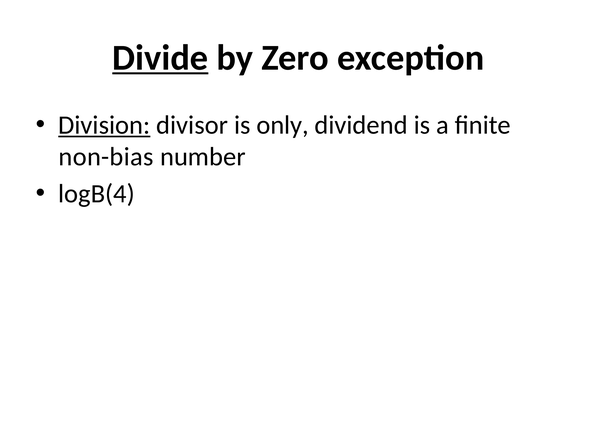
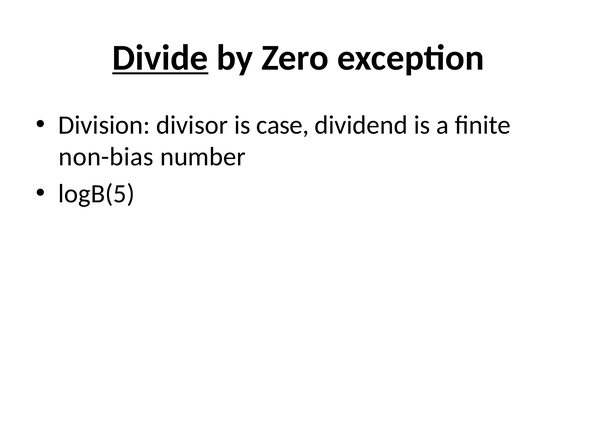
Division underline: present -> none (104, 125)
only: only -> case (283, 125)
logB(4: logB(4 -> logB(5 (96, 194)
